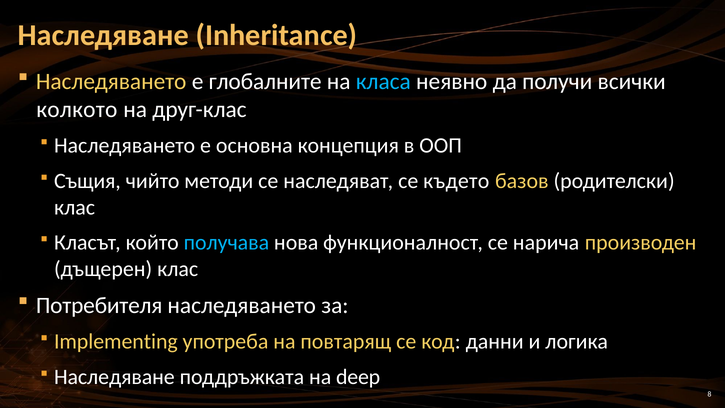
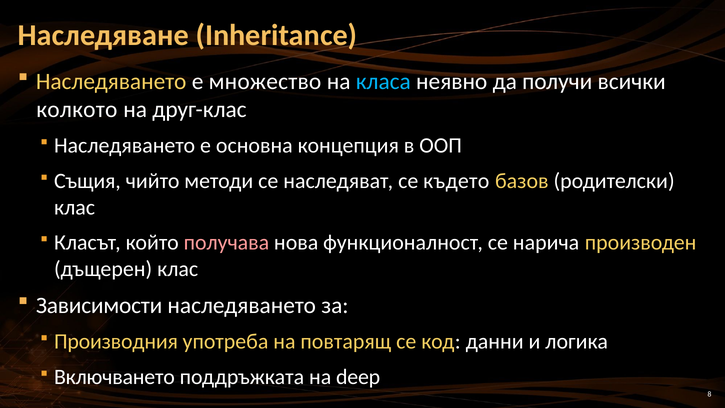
глобалните: глобалните -> множество (265, 81)
получава colour: light blue -> pink (226, 243)
Потребителя: Потребителя -> Зависимости (99, 305)
Implementing: Implementing -> Производния (116, 341)
Наследяване: Наследяване -> Включването (114, 377)
